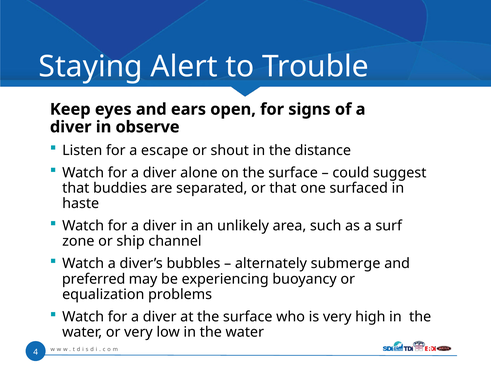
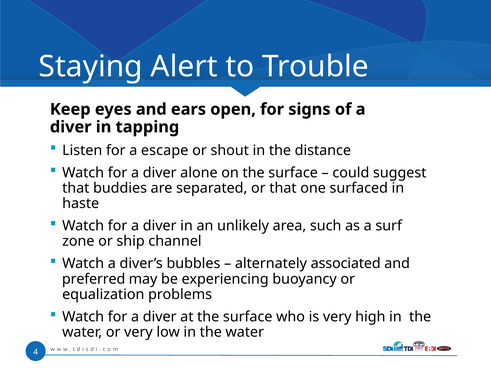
observe: observe -> tapping (147, 127)
submerge: submerge -> associated (346, 264)
